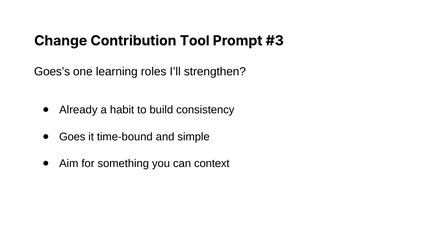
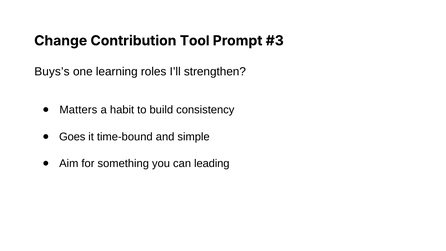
Goes’s: Goes’s -> Buys’s (52, 71)
Already: Already -> Matters (78, 110)
context: context -> leading (212, 163)
